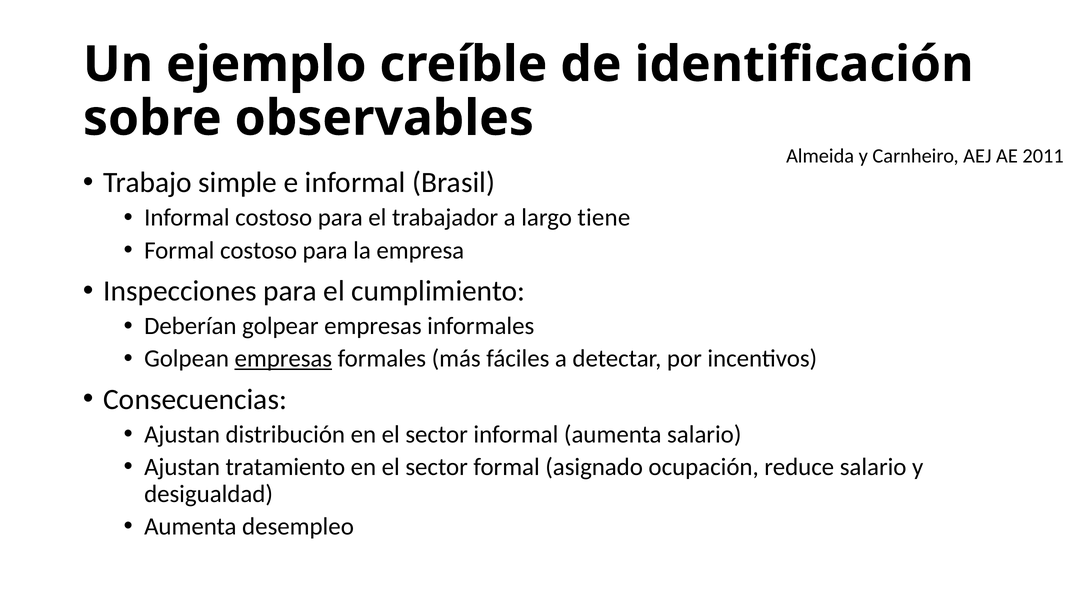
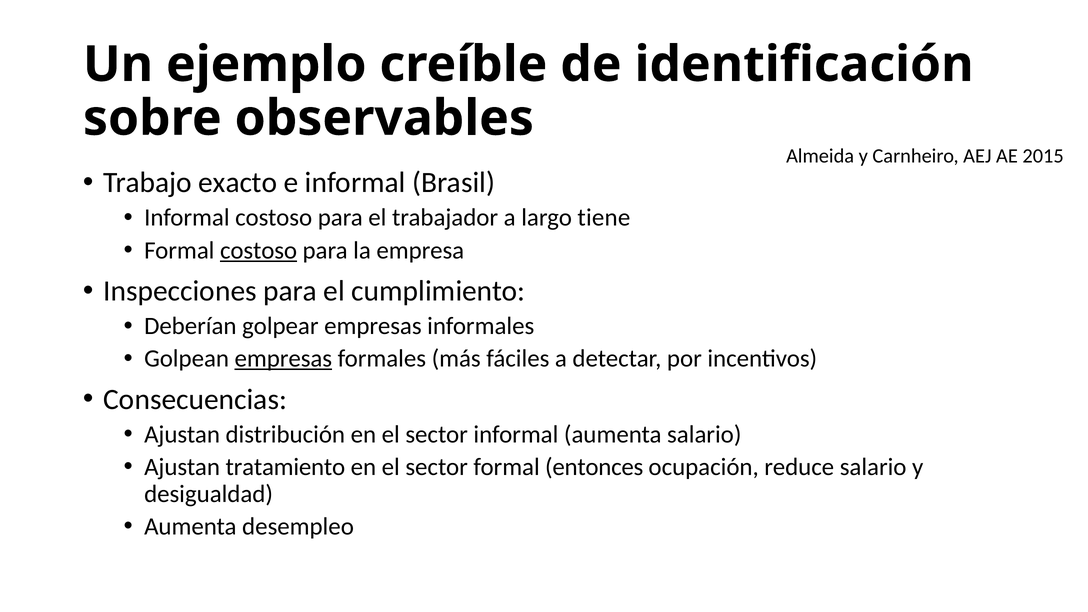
2011: 2011 -> 2015 (1043, 156)
simple: simple -> exacto (238, 183)
costoso underline: none -> present (259, 250)
asignado: asignado -> entonces (594, 467)
